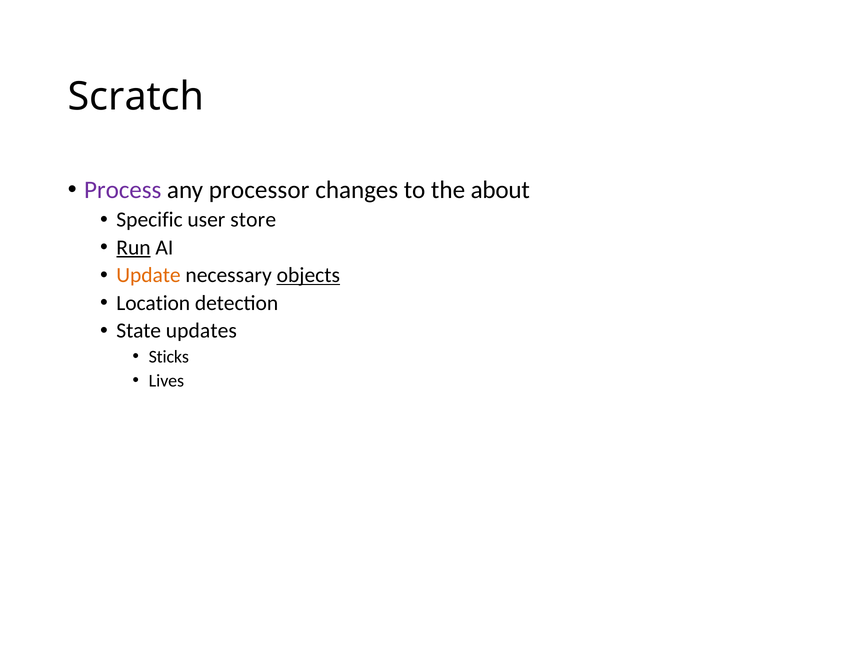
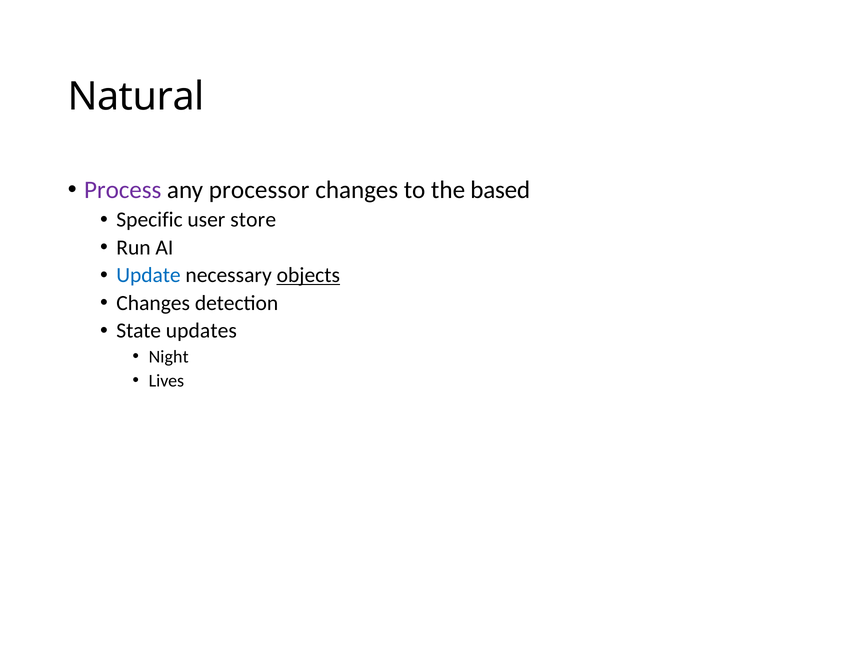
Scratch: Scratch -> Natural (136, 97)
about: about -> based (500, 190)
Run underline: present -> none (134, 247)
Update colour: orange -> blue (148, 275)
Location: Location -> Changes (153, 303)
Sticks: Sticks -> Night (169, 356)
